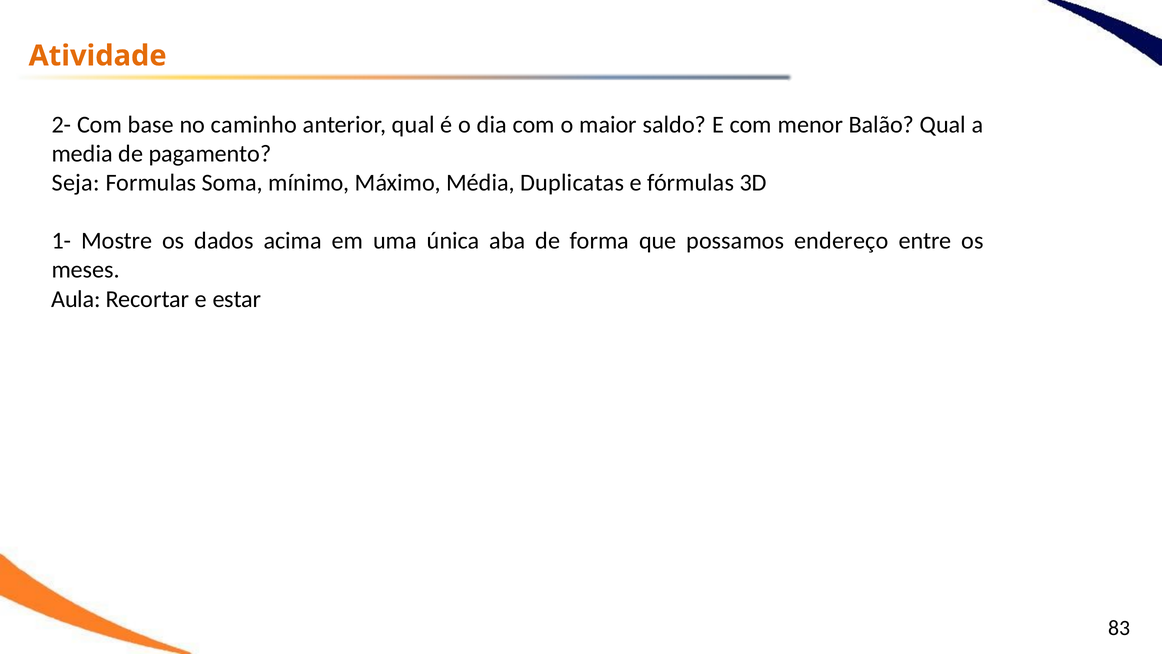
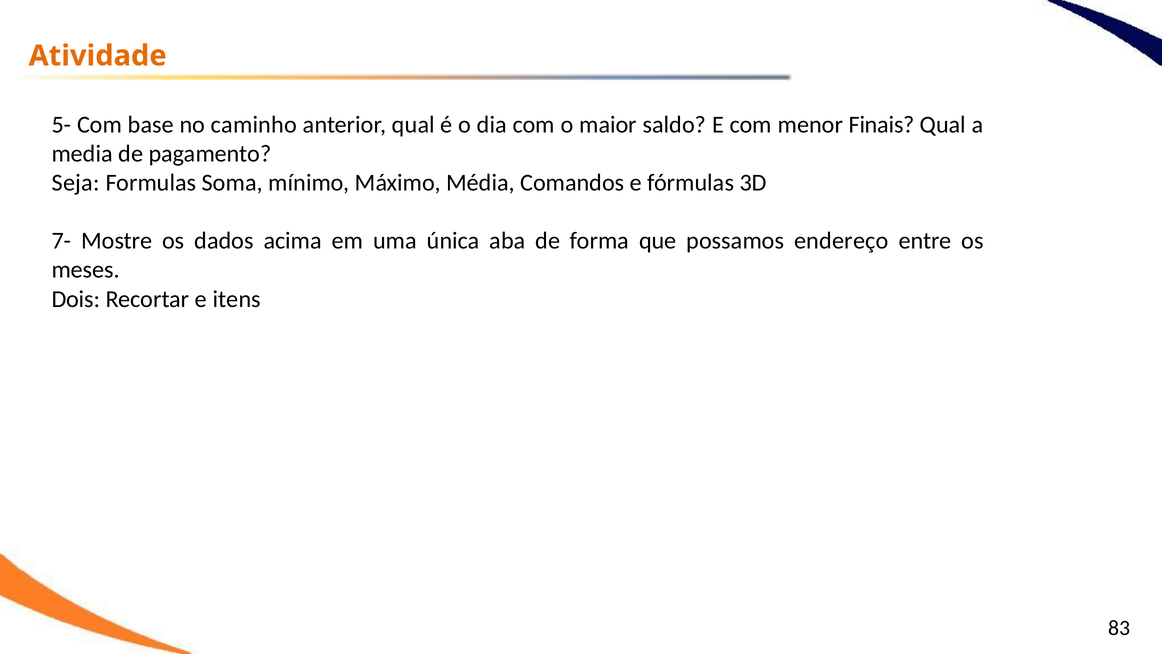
2-: 2- -> 5- (61, 125)
Balão: Balão -> Finais (882, 125)
Duplicatas: Duplicatas -> Comandos (572, 183)
1-: 1- -> 7- (61, 241)
Aula: Aula -> Dois (76, 299)
estar: estar -> itens (237, 299)
